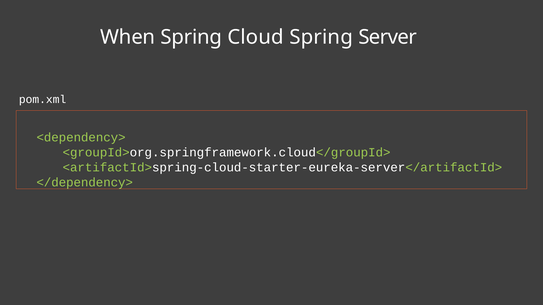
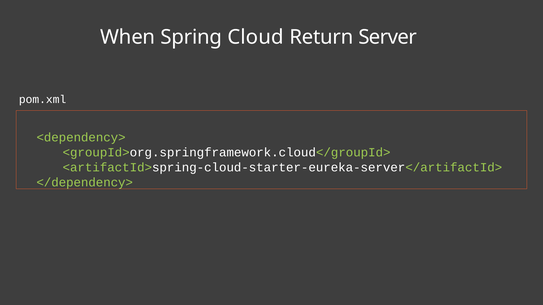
Cloud Spring: Spring -> Return (321, 37)
